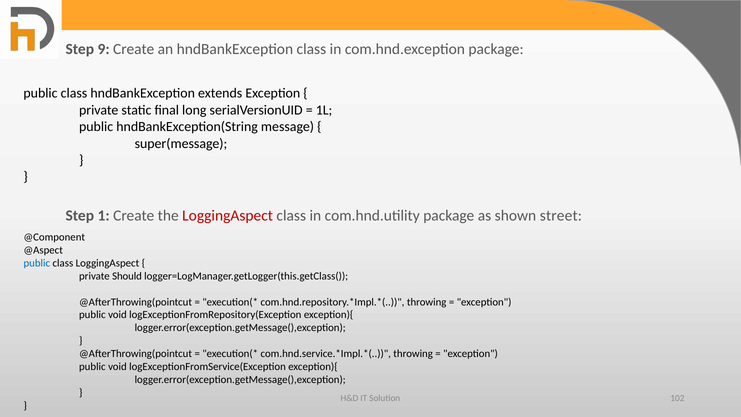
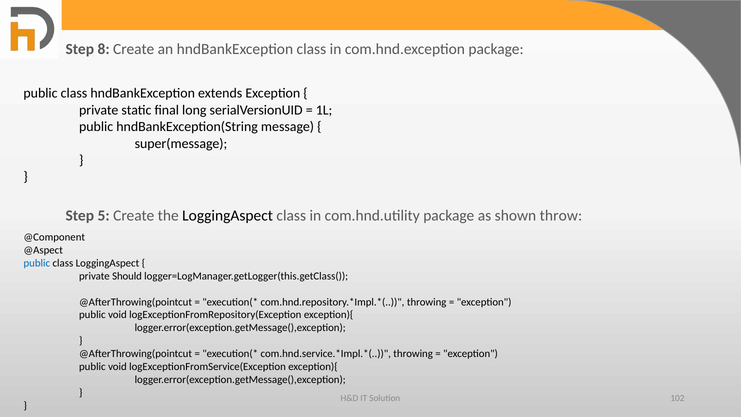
9: 9 -> 8 (104, 49)
1: 1 -> 5 (104, 216)
LoggingAspect colour: red -> black (228, 216)
street: street -> throw (561, 216)
